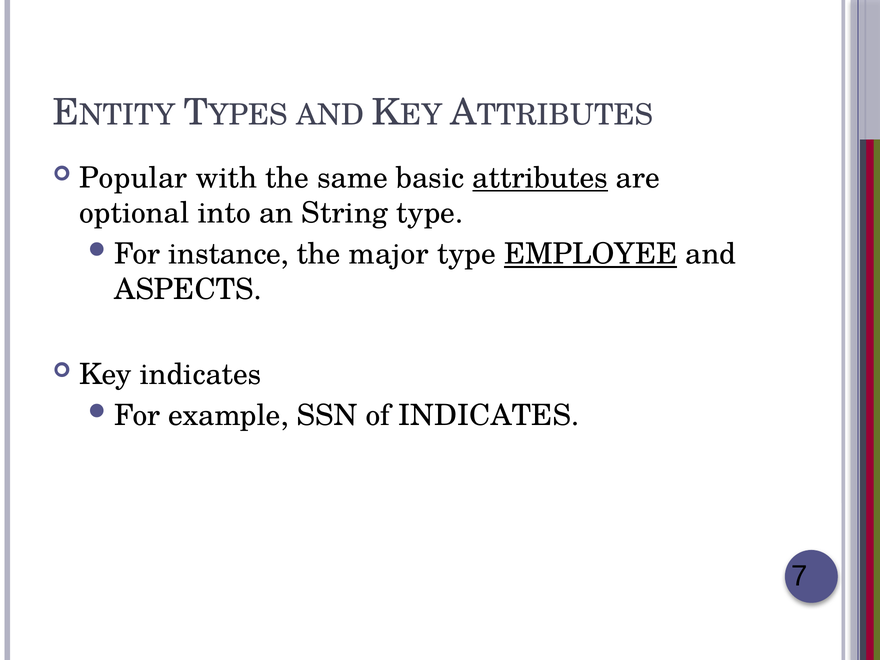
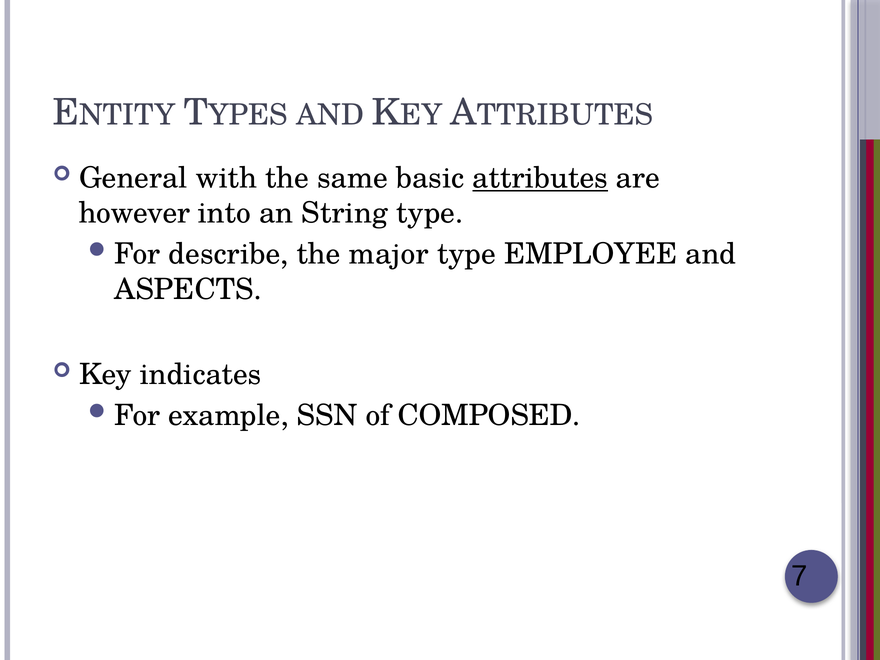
Popular: Popular -> General (133, 178)
optional: optional -> however (134, 213)
instance: instance -> describe (229, 254)
EMPLOYEE underline: present -> none (591, 254)
of INDICATES: INDICATES -> COMPOSED (489, 416)
